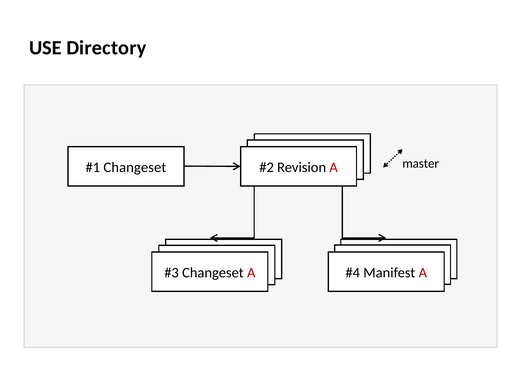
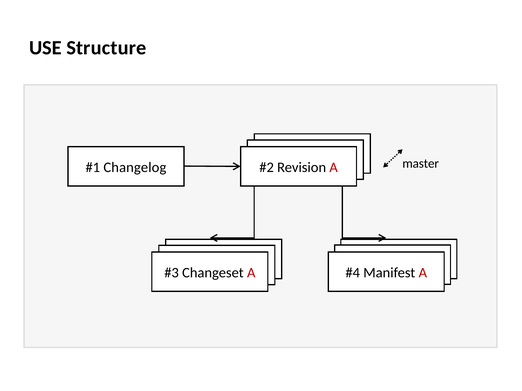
Directory: Directory -> Structure (106, 48)
Changeset: Changeset -> Changelog (135, 168)
